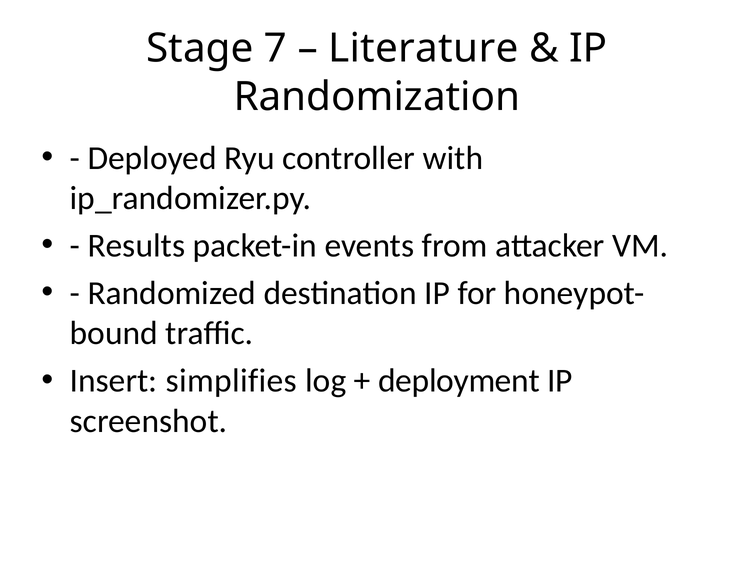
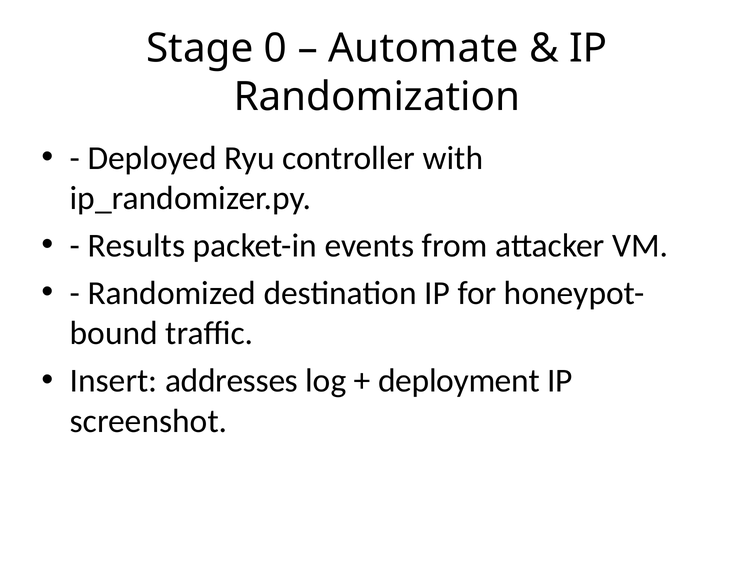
7: 7 -> 0 (276, 48)
Literature: Literature -> Automate (423, 48)
simplifies: simplifies -> addresses (232, 381)
